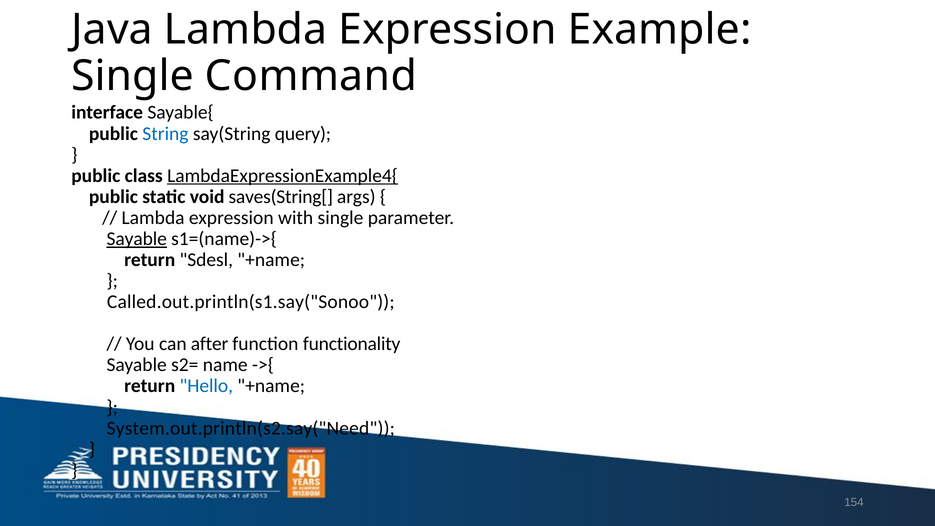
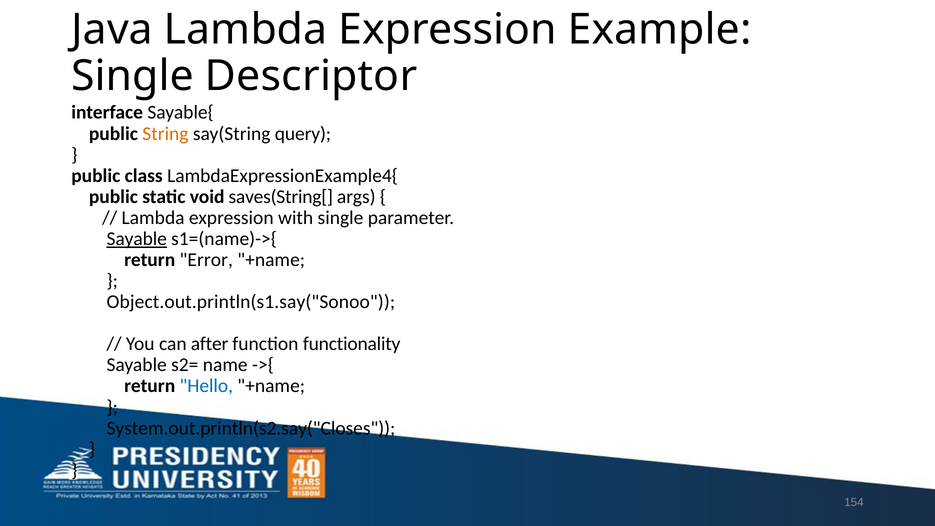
Command: Command -> Descriptor (311, 76)
String colour: blue -> orange (165, 134)
LambdaExpressionExample4{ underline: present -> none (283, 176)
Sdesl: Sdesl -> Error (206, 260)
Called.out.println(s1.say("Sonoo: Called.out.println(s1.say("Sonoo -> Object.out.println(s1.say("Sonoo (251, 302)
System.out.println(s2.say("Need: System.out.println(s2.say("Need -> System.out.println(s2.say("Closes (251, 428)
